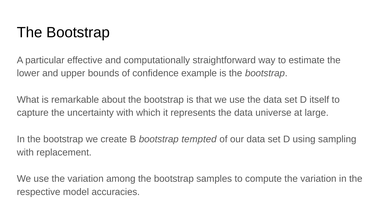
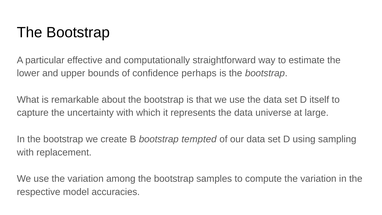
example: example -> perhaps (199, 73)
